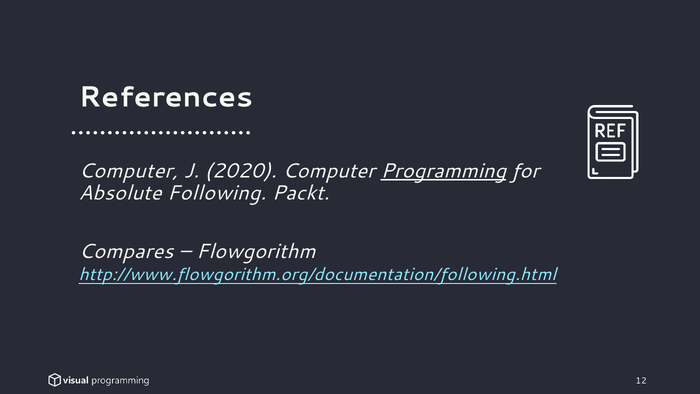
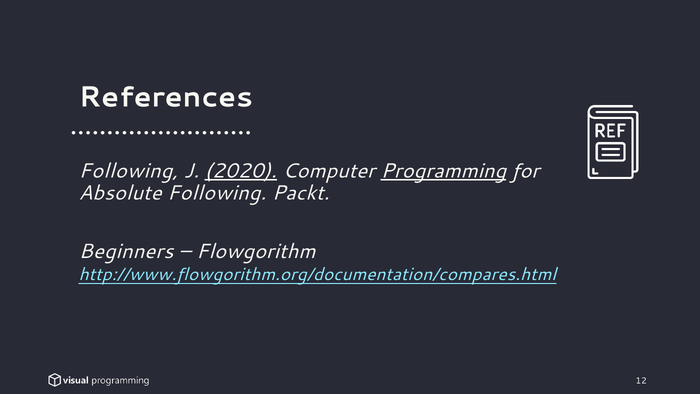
Computer: Computer -> Following (128, 171)
2020 underline: none -> present (241, 171)
Compares: Compares -> Beginners (126, 252)
http://www.flowgorithm.org/documentation/following.html: http://www.flowgorithm.org/documentation/following.html -> http://www.flowgorithm.org/documentation/compares.html (318, 274)
